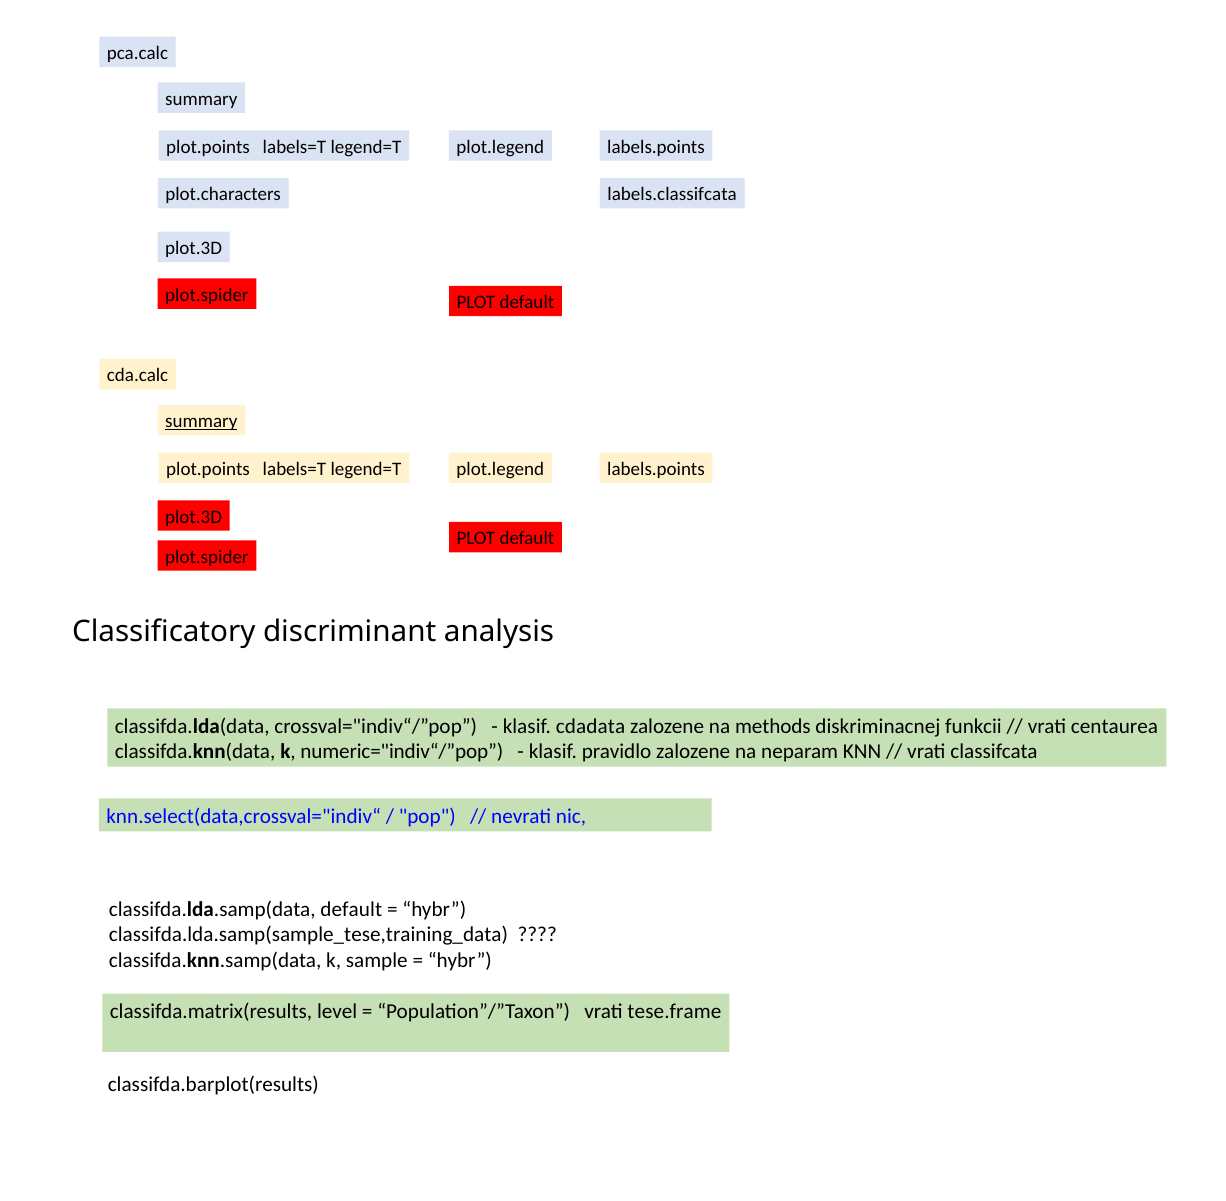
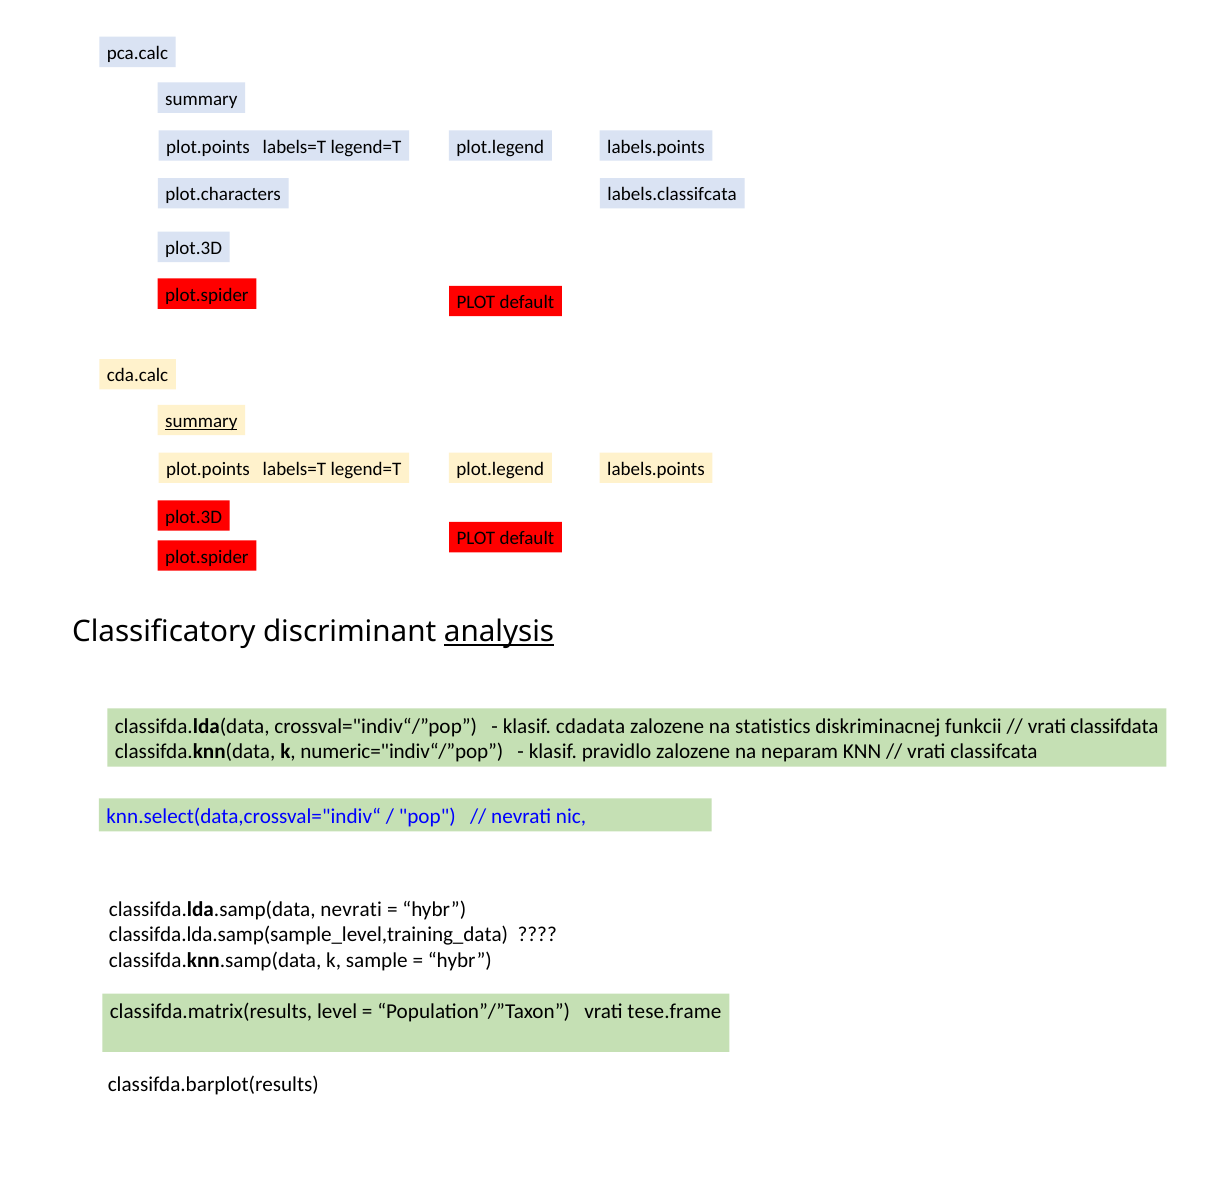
analysis underline: none -> present (499, 632)
methods: methods -> statistics (773, 727)
centaurea: centaurea -> classifdata (1115, 727)
classifda.lda.samp(data default: default -> nevrati (351, 910)
classifda.lda.samp(sample_tese,training_data: classifda.lda.samp(sample_tese,training_data -> classifda.lda.samp(sample_level,training_data (308, 935)
